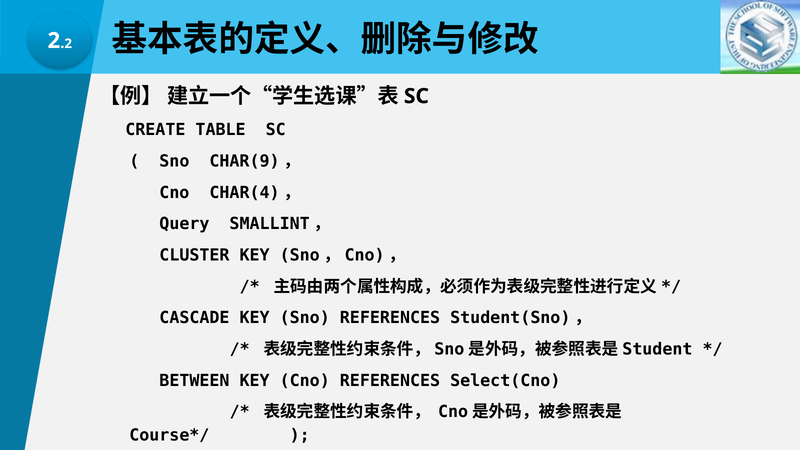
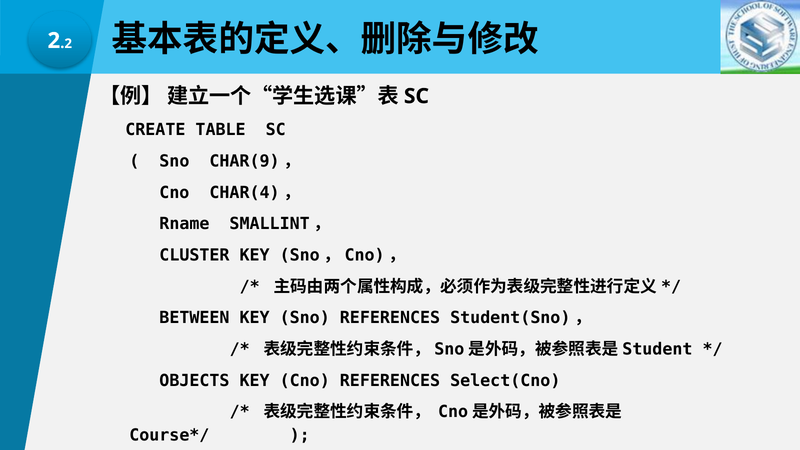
Query: Query -> Rname (184, 224)
CASCADE: CASCADE -> BETWEEN (194, 318)
BETWEEN: BETWEEN -> OBJECTS (194, 381)
